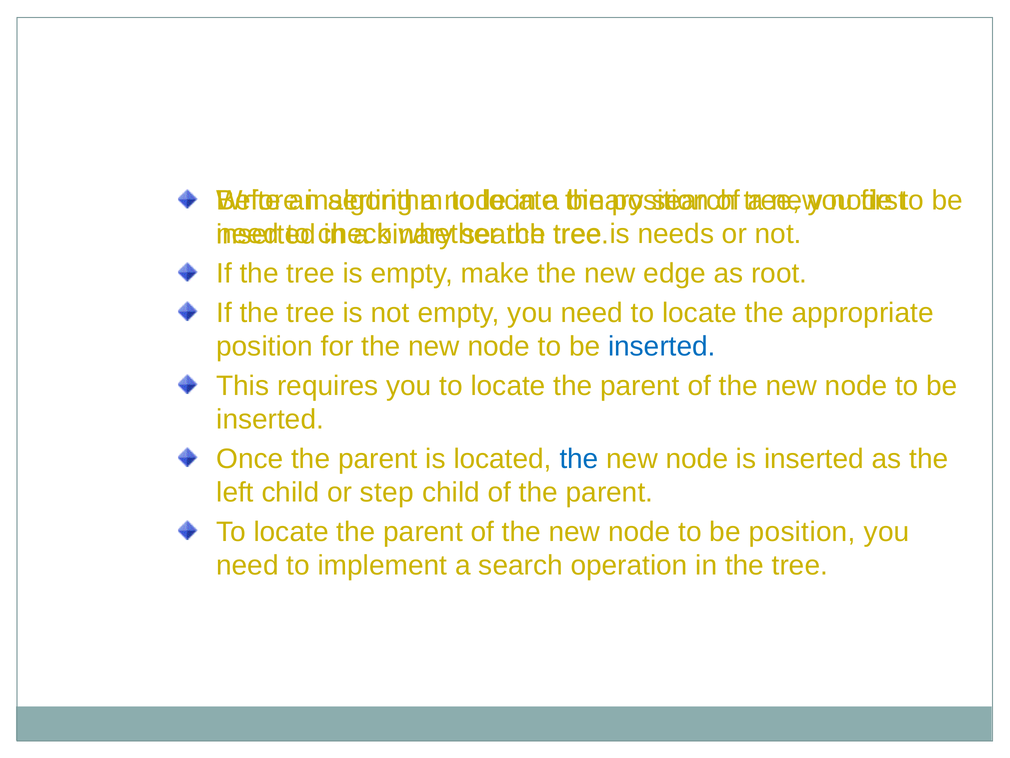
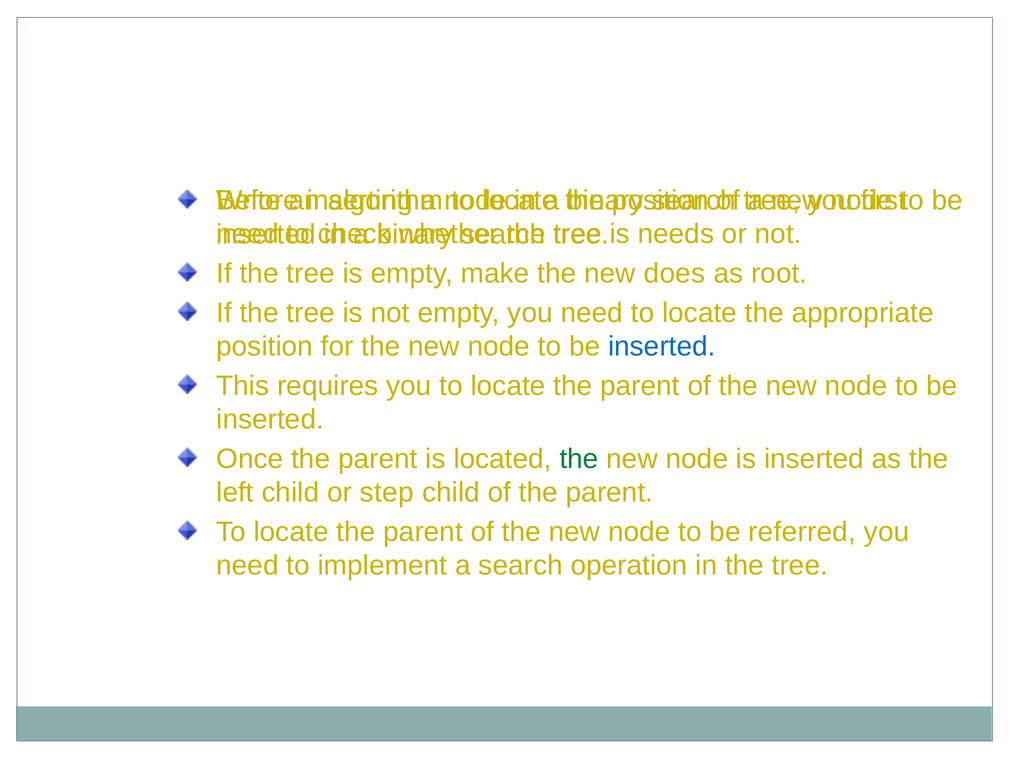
edge: edge -> does (674, 273)
the colour: blue -> green (579, 459)
be position: position -> referred (802, 531)
